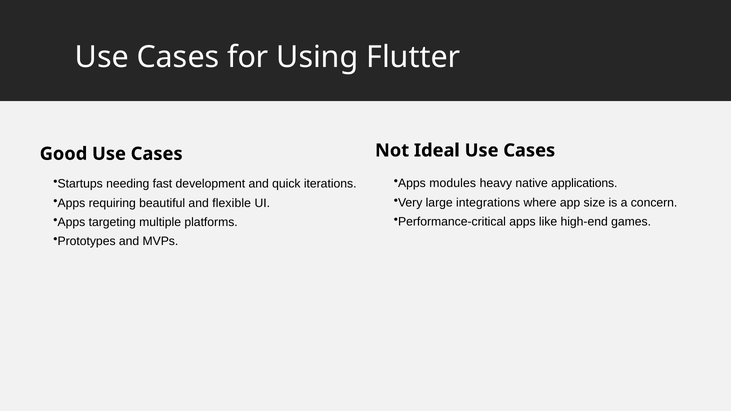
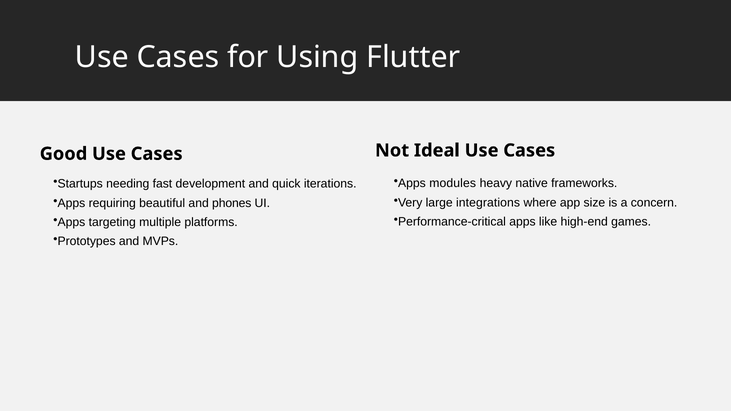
applications: applications -> frameworks (584, 184)
flexible: flexible -> phones (232, 203)
